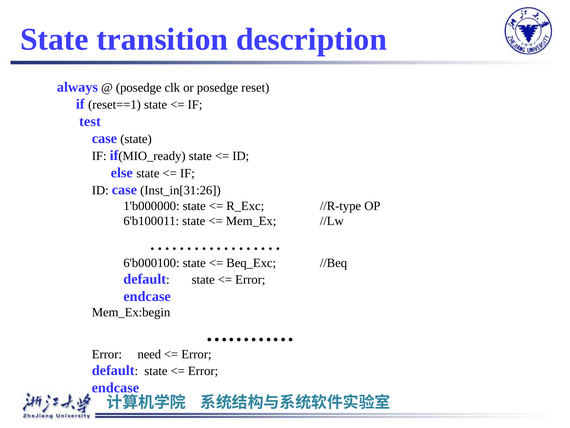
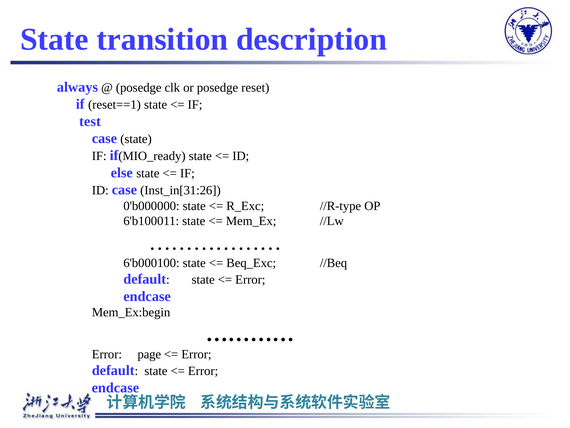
1'b000000: 1'b000000 -> 0'b000000 (151, 206)
need: need -> page (149, 354)
